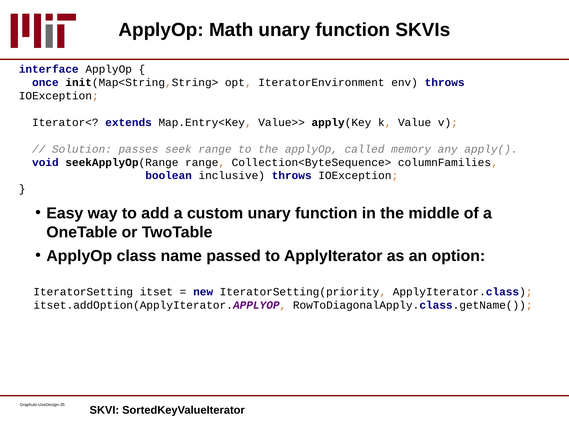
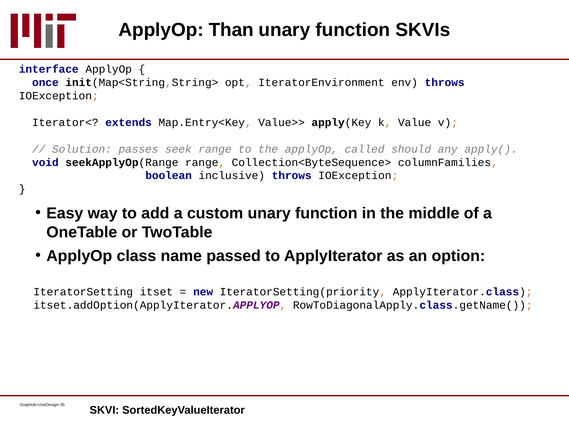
Math: Math -> Than (231, 30)
memory: memory -> should (411, 149)
